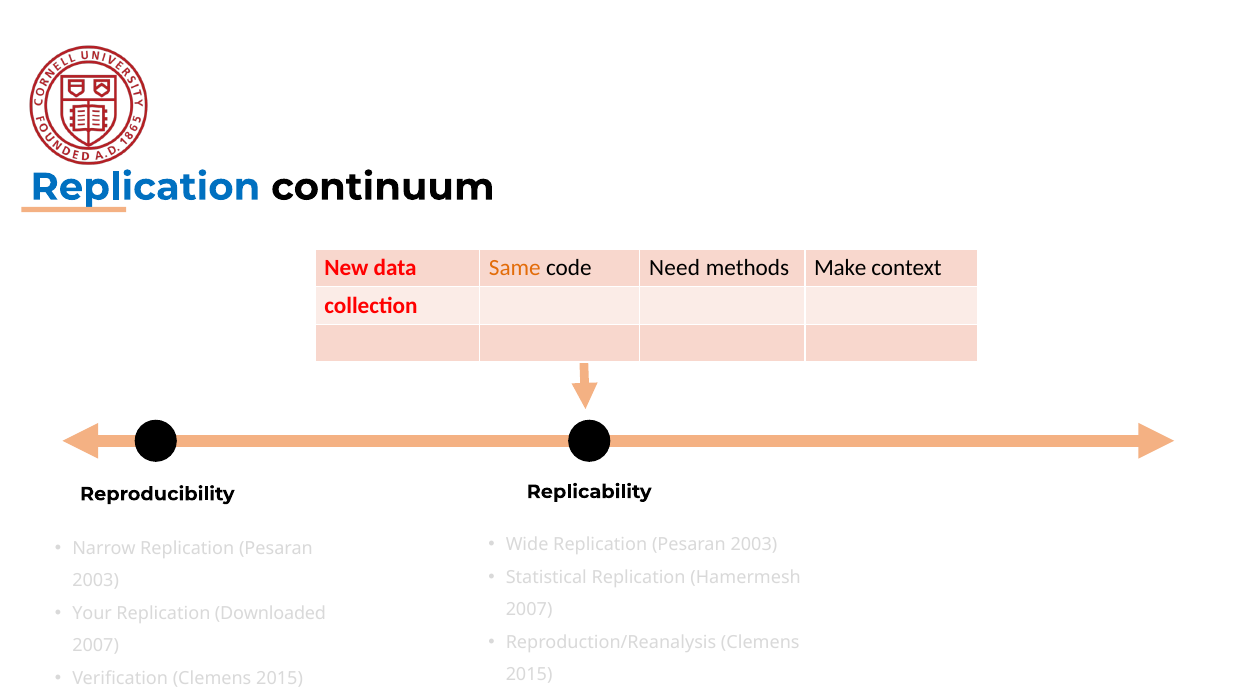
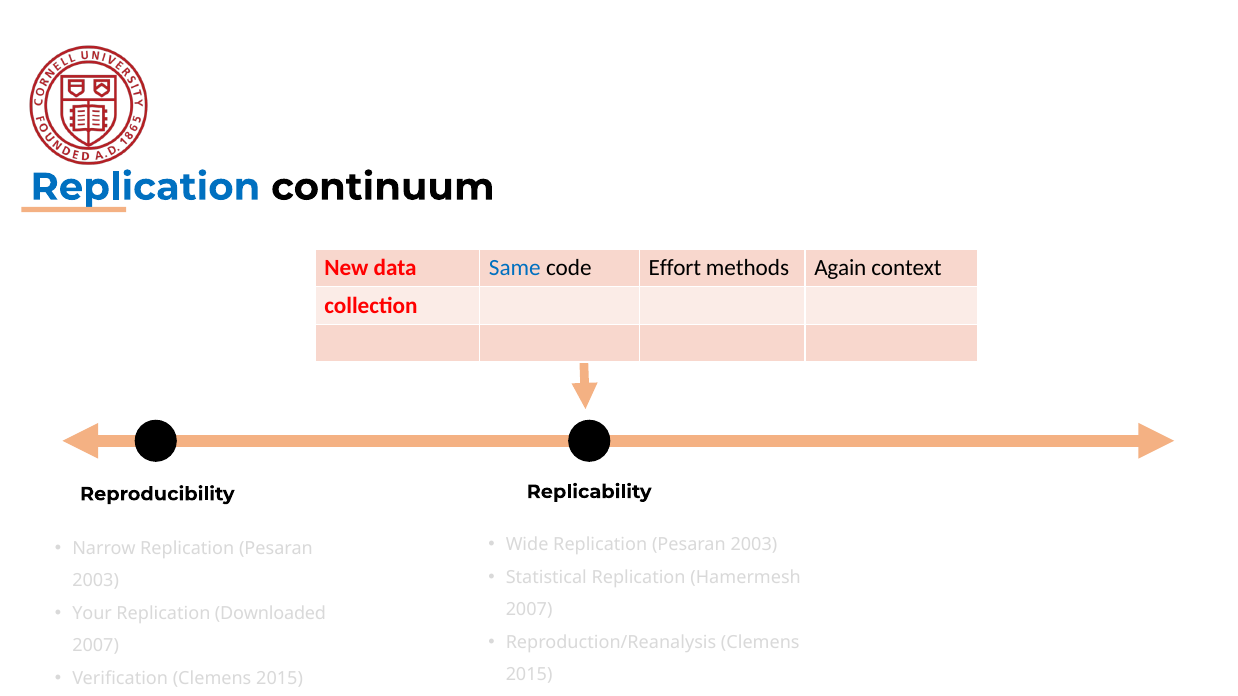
Same colour: orange -> blue (515, 268)
Need: Need -> Effort (675, 268)
Make: Make -> Again (840, 268)
